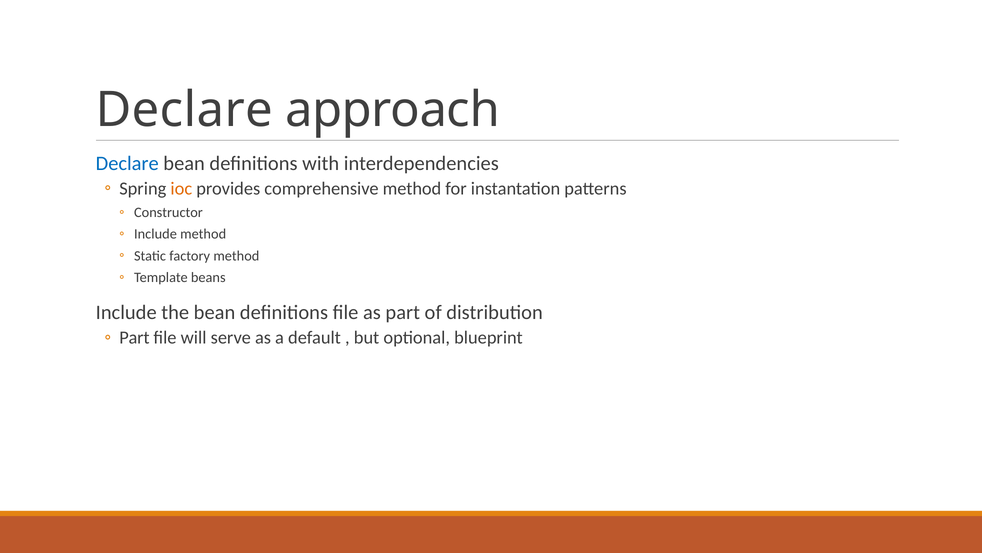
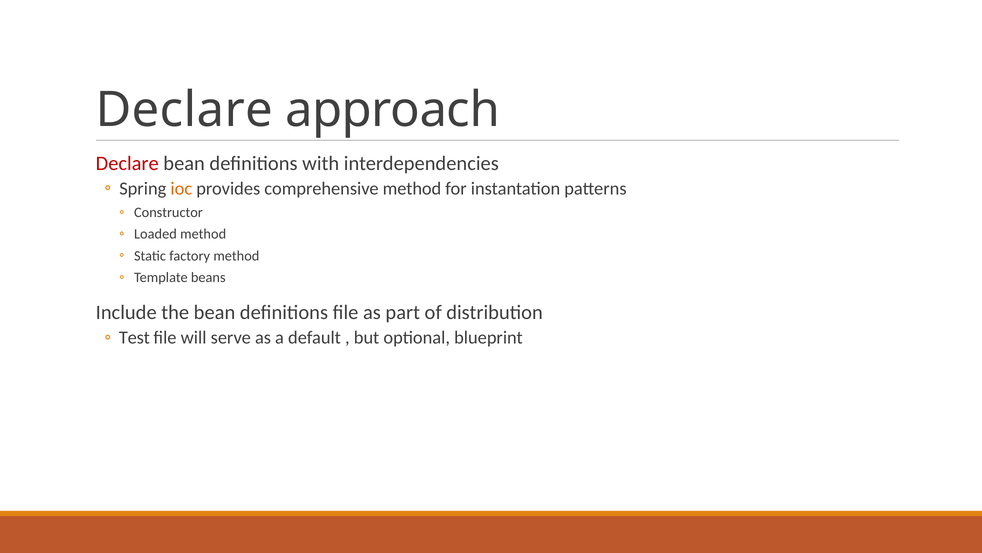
Declare colour: blue -> red (127, 163)
Include: Include -> Loaded (155, 234)
Part: Part -> Test (134, 337)
